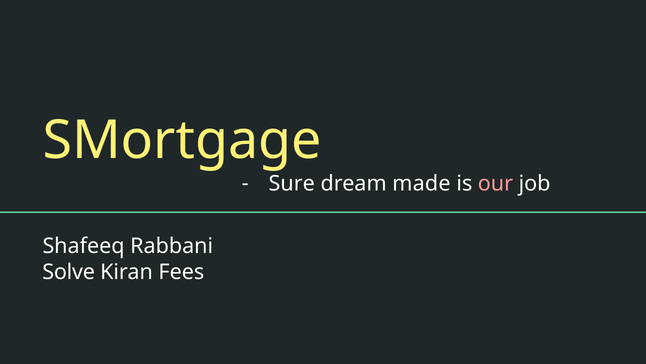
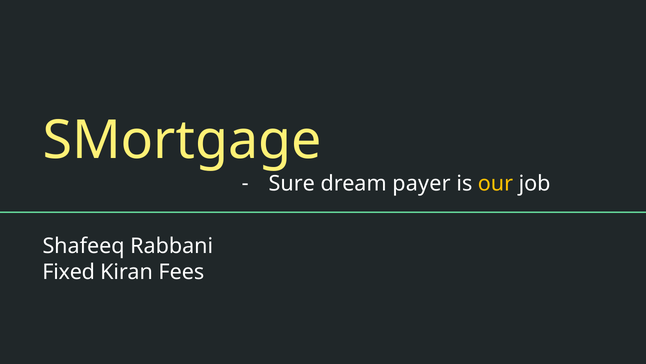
made: made -> payer (421, 183)
our colour: pink -> yellow (495, 183)
Solve: Solve -> Fixed (69, 272)
